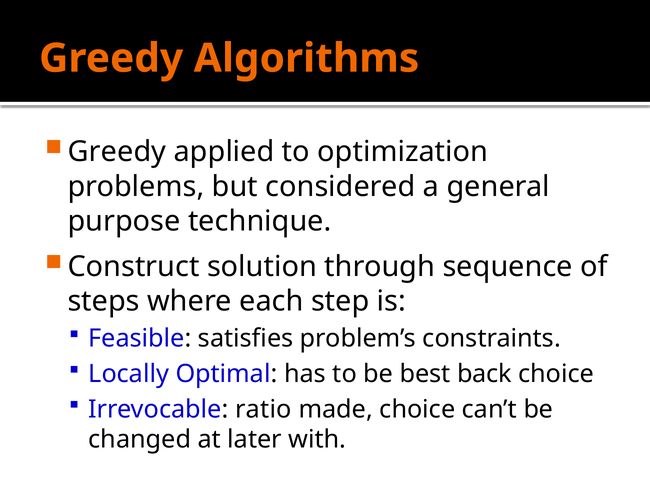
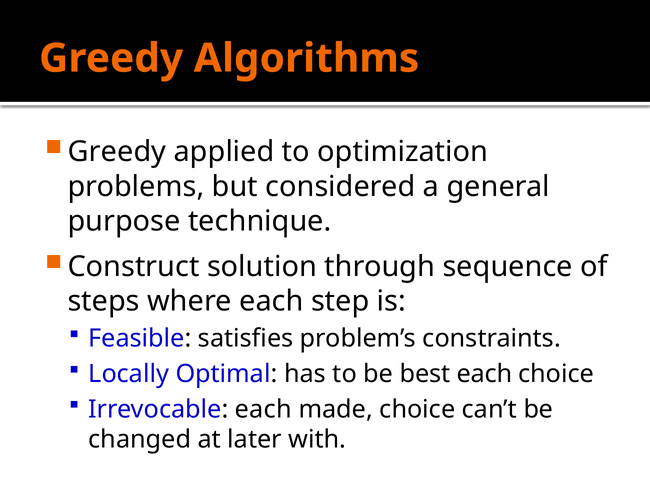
best back: back -> each (484, 374)
Irrevocable ratio: ratio -> each (263, 410)
